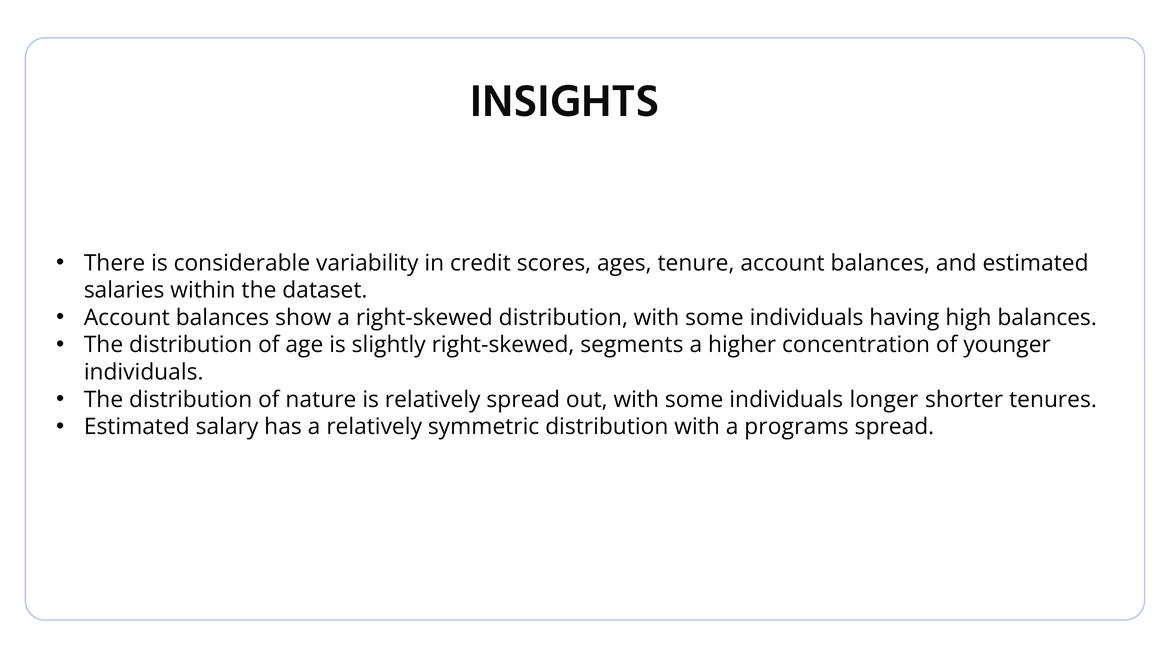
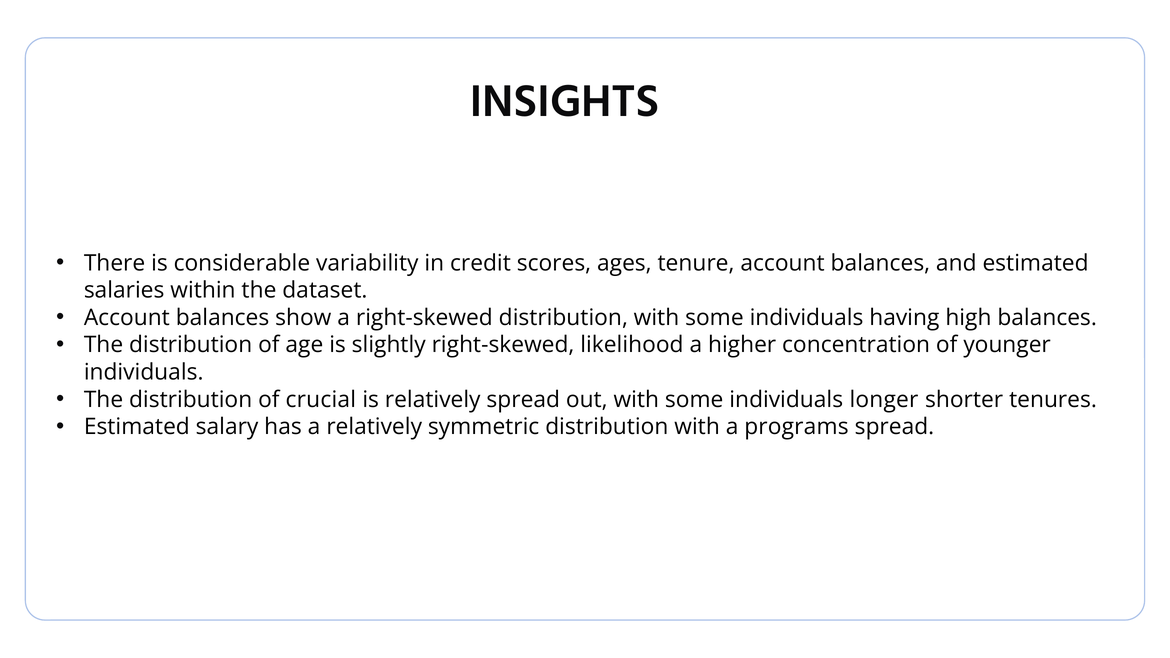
segments: segments -> likelihood (632, 345)
nature: nature -> crucial (321, 400)
